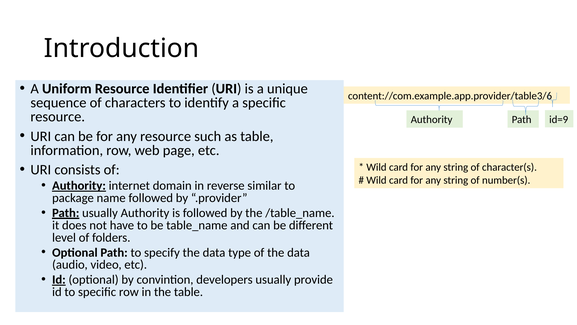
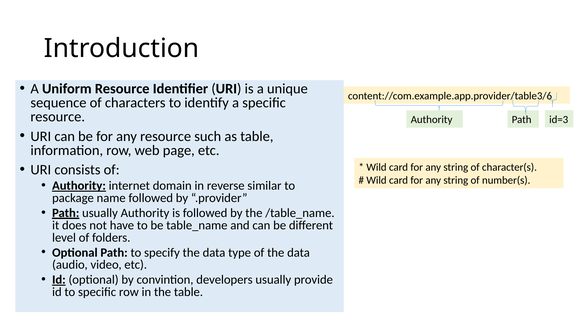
id=9: id=9 -> id=3 (559, 119)
